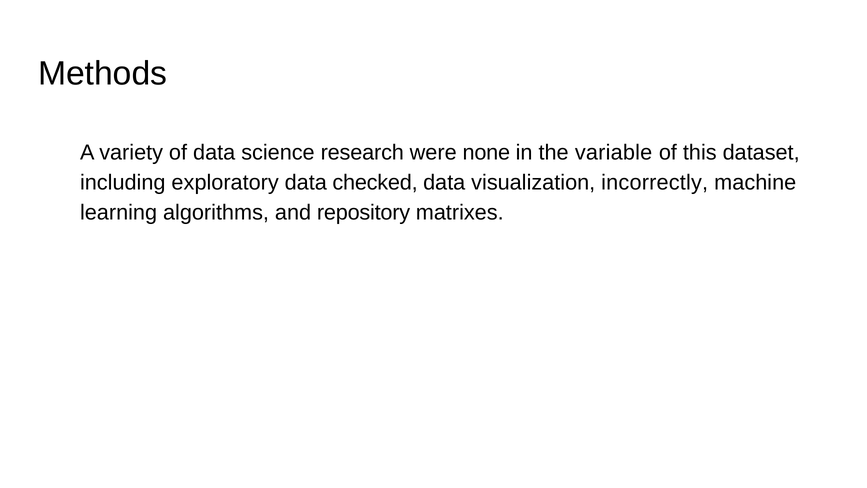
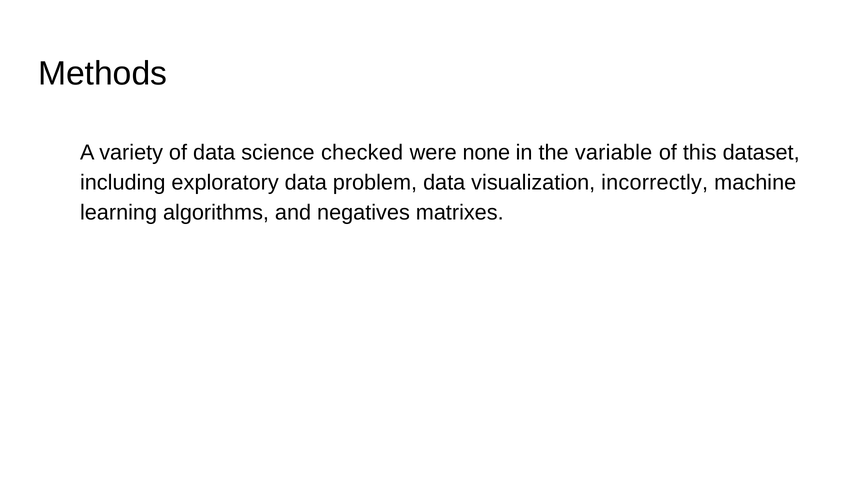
research: research -> checked (362, 153)
checked: checked -> problem (375, 182)
repository: repository -> negatives (363, 212)
